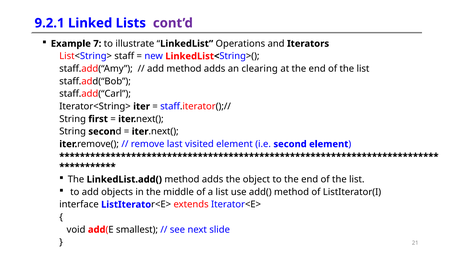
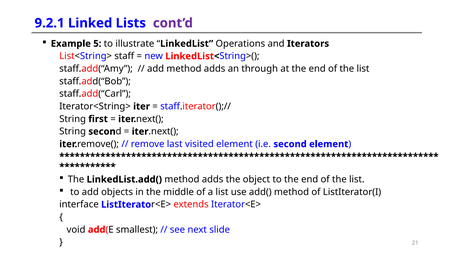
7: 7 -> 5 (97, 44)
clearing: clearing -> through (260, 69)
